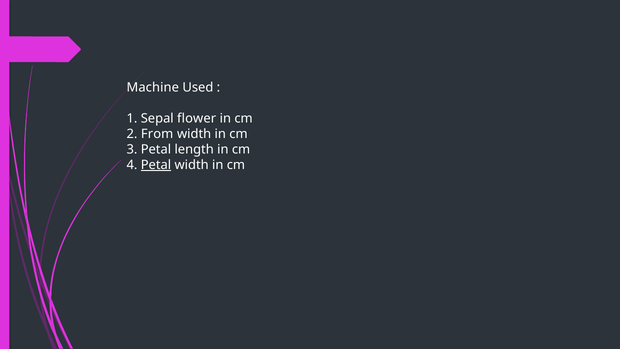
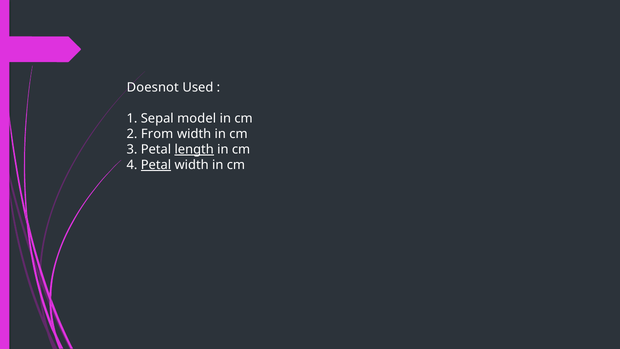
Machine: Machine -> Doesnot (153, 87)
flower: flower -> model (197, 118)
length underline: none -> present (194, 149)
